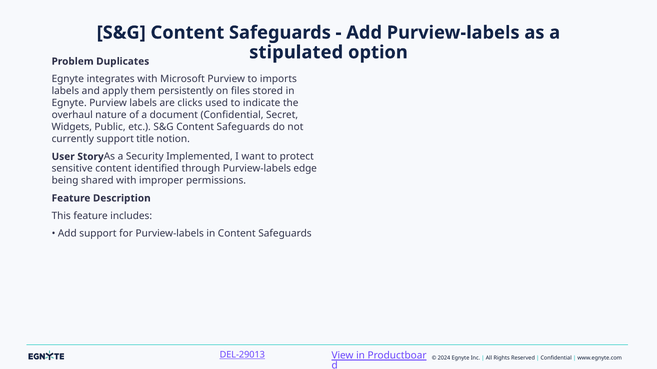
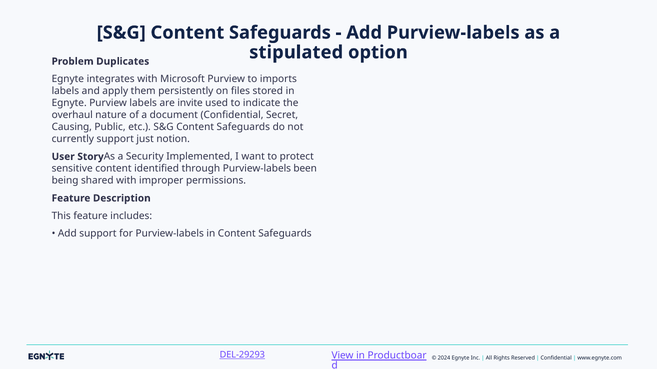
clicks: clicks -> invite (190, 103)
Widgets: Widgets -> Causing (72, 127)
title: title -> just (145, 139)
edge: edge -> been (305, 169)
DEL-29013: DEL-29013 -> DEL-29293 (242, 355)
